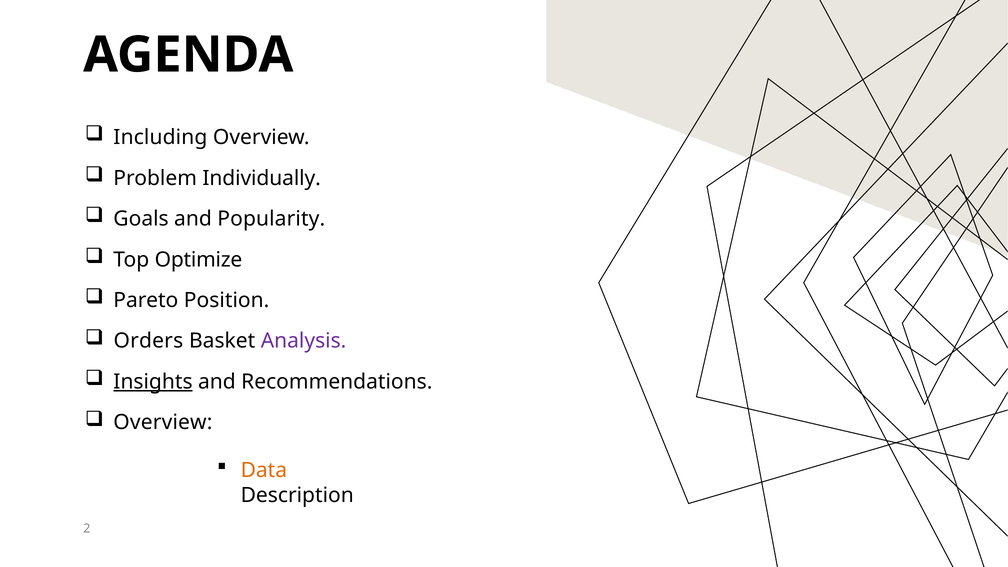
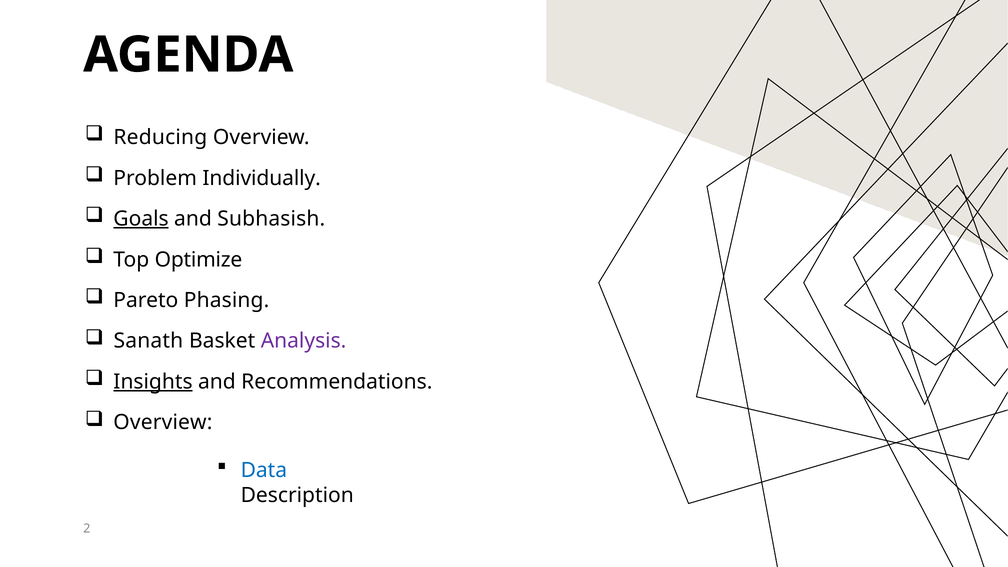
Including: Including -> Reducing (160, 137)
Goals underline: none -> present (141, 219)
Popularity: Popularity -> Subhasish (271, 219)
Position: Position -> Phasing (227, 300)
Orders: Orders -> Sanath (148, 341)
Data colour: orange -> blue (264, 470)
